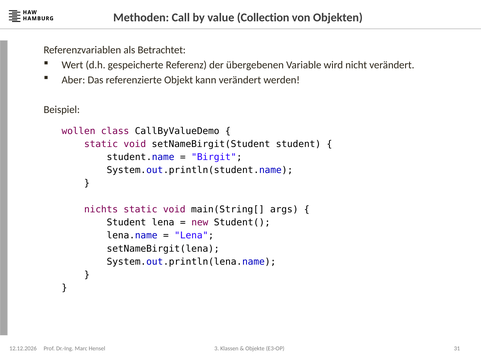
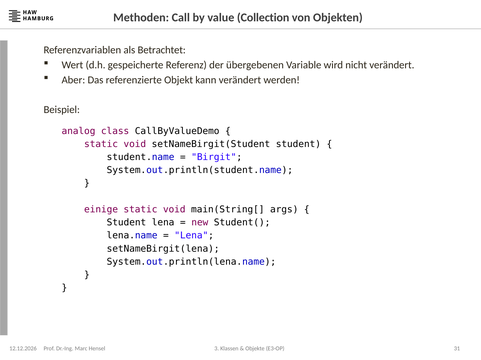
wollen: wollen -> analog (79, 131)
nichts: nichts -> einige (101, 210)
